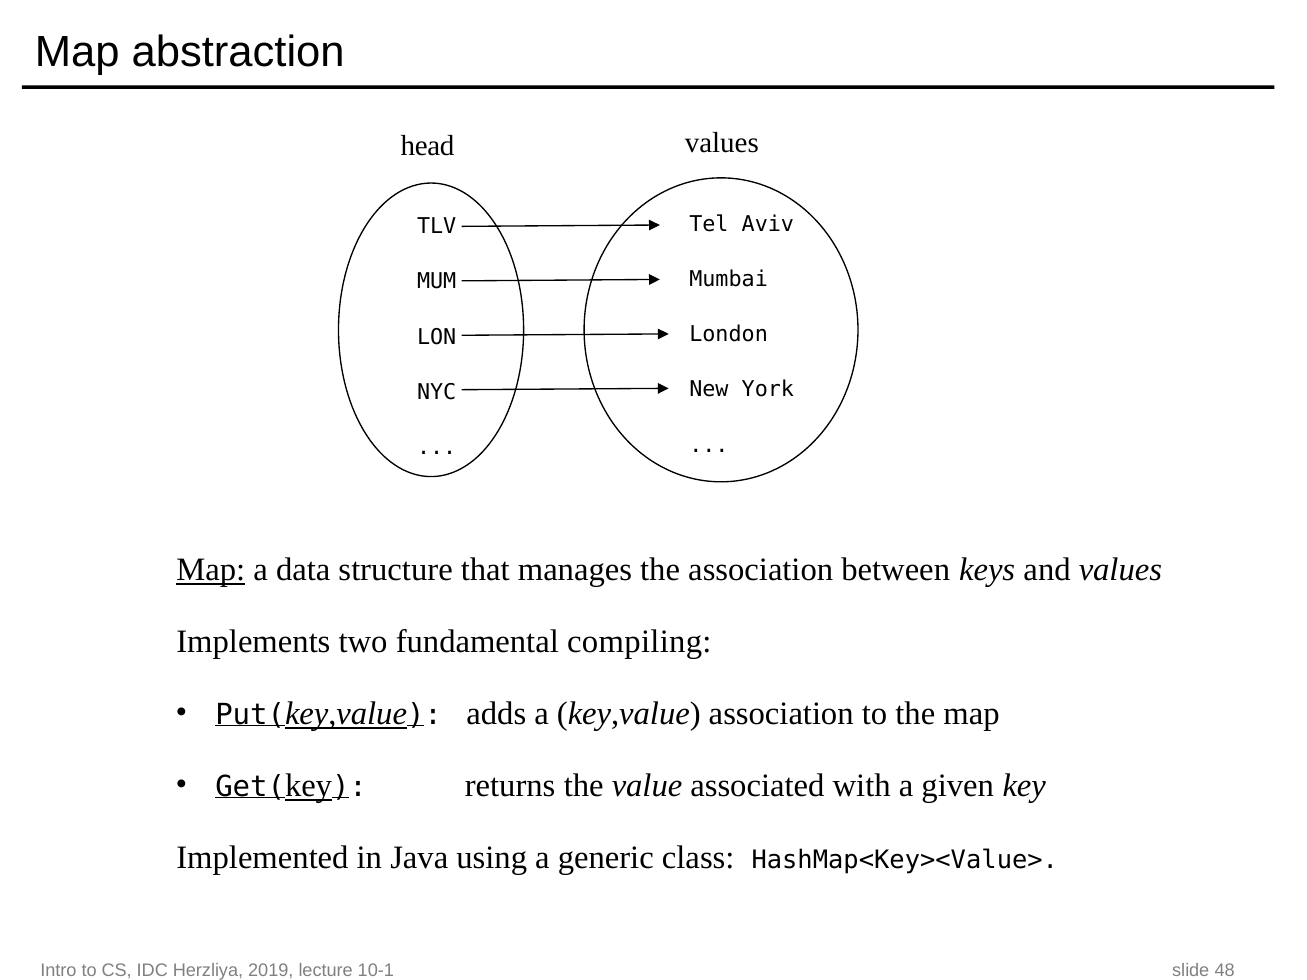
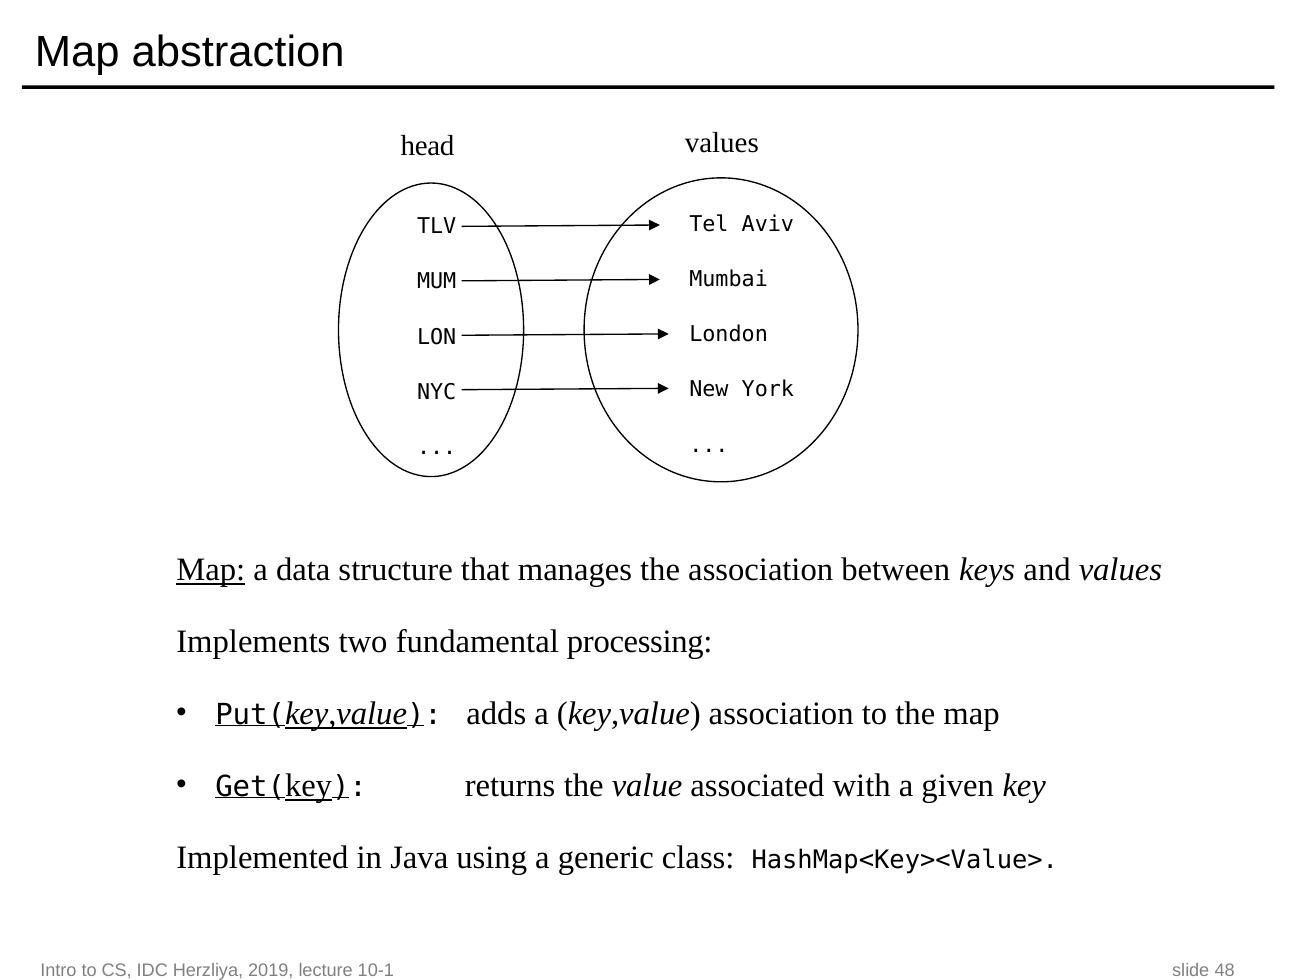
compiling: compiling -> processing (640, 642)
